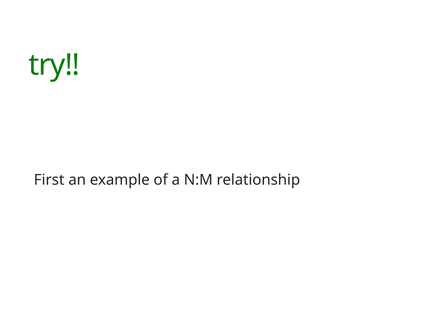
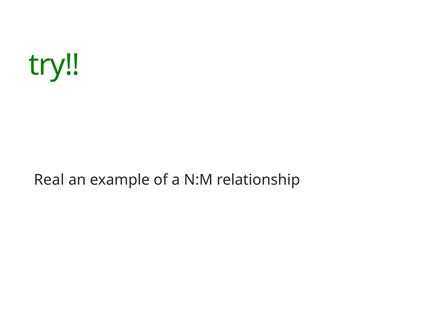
First: First -> Real (49, 180)
